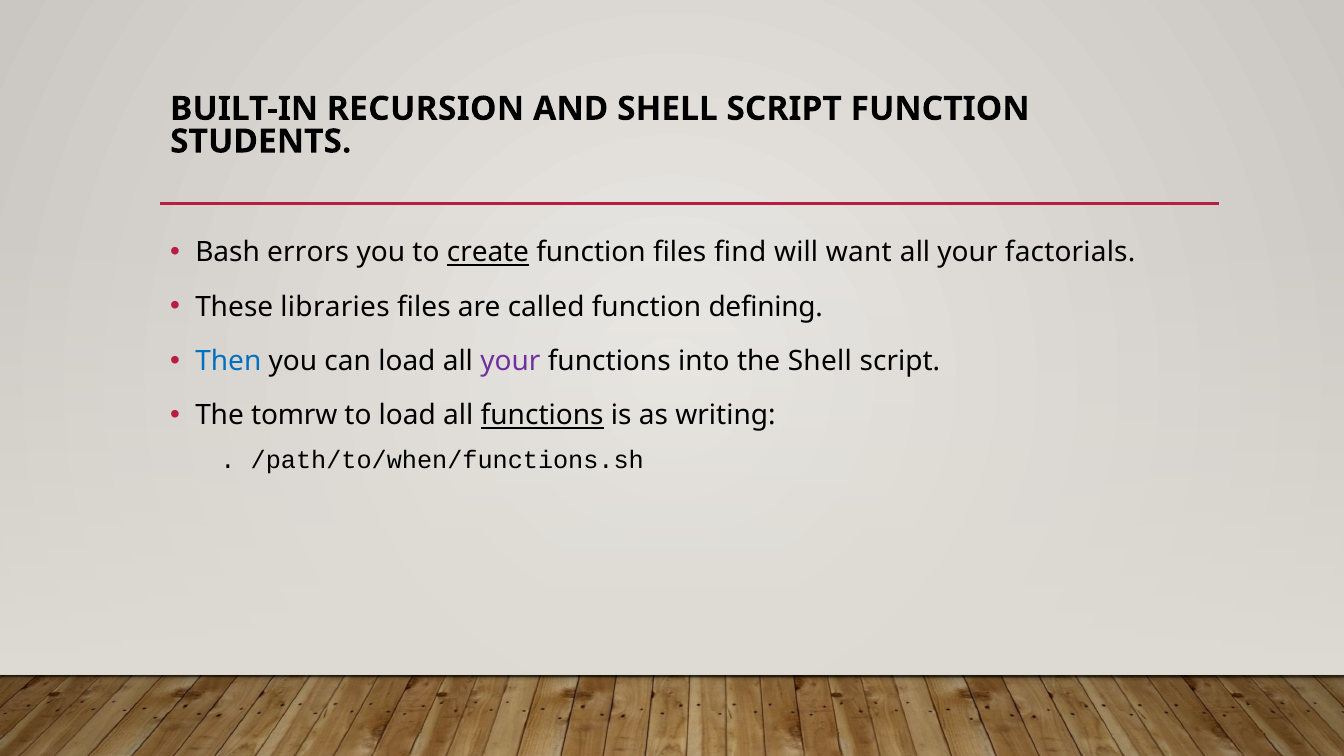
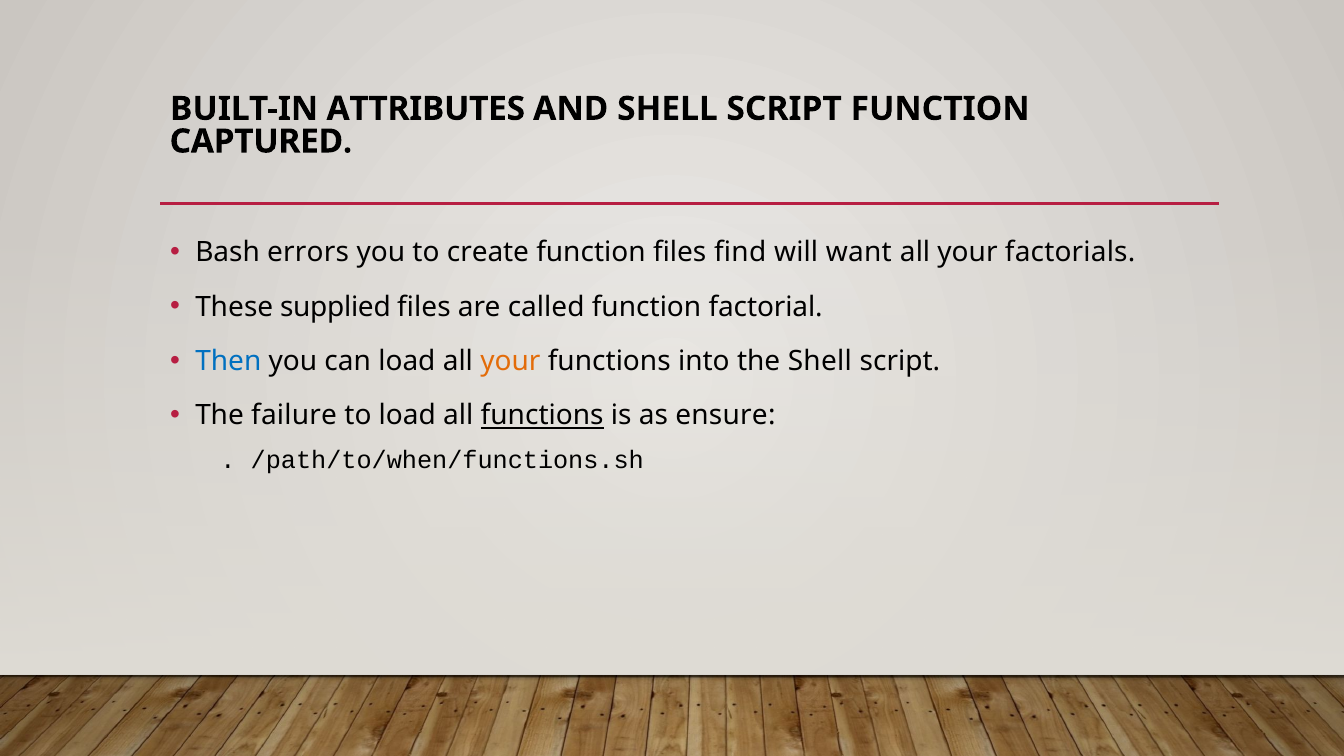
RECURSION: RECURSION -> ATTRIBUTES (426, 109)
STUDENTS: STUDENTS -> CAPTURED (261, 141)
create underline: present -> none (488, 253)
libraries: libraries -> supplied (335, 307)
defining: defining -> factorial (766, 307)
your colour: purple -> orange (510, 361)
tomrw: tomrw -> failure (294, 416)
writing: writing -> ensure (725, 416)
